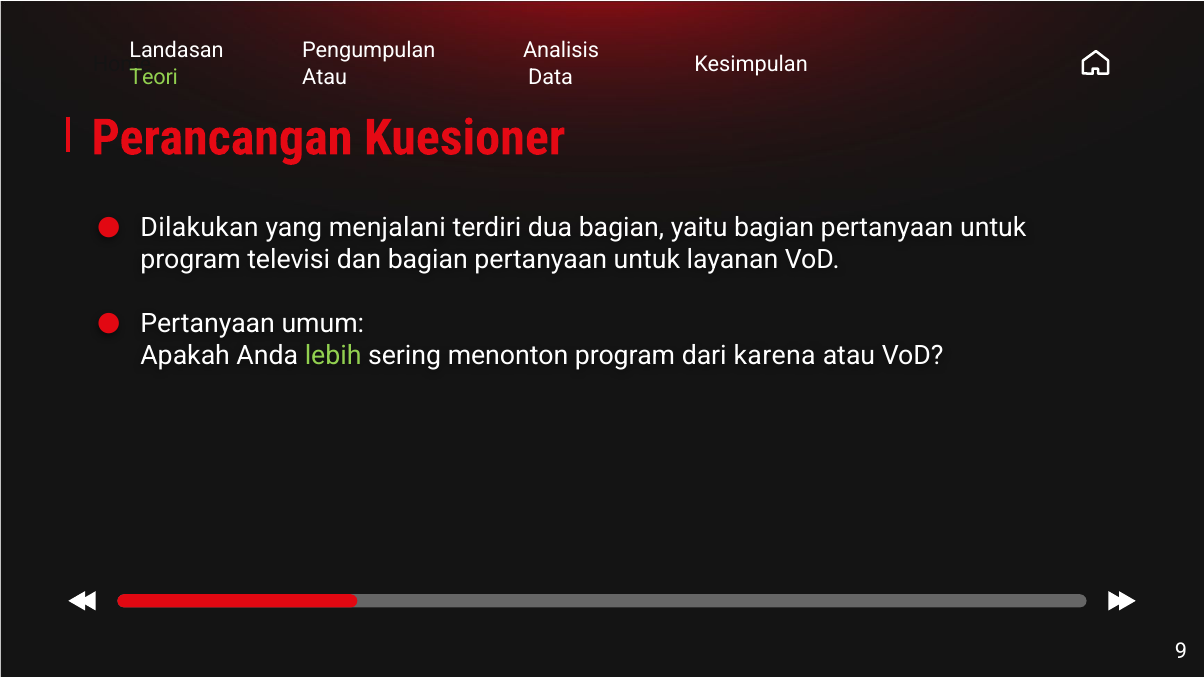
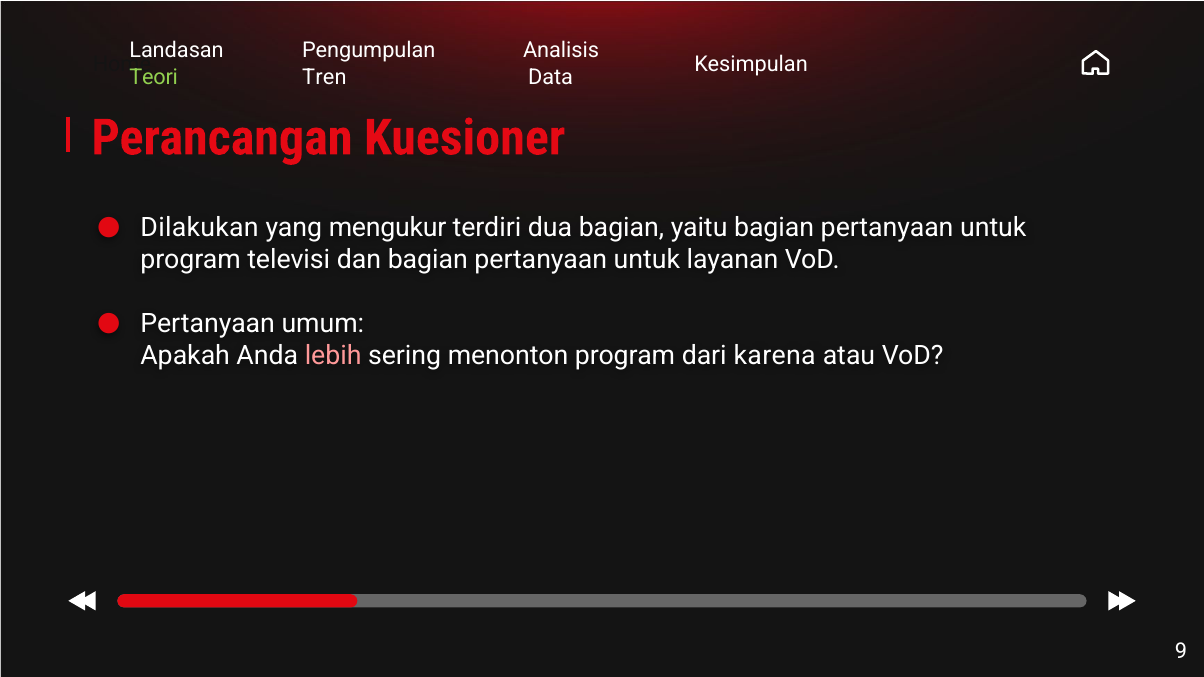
Atau: Atau -> Tren (324, 77)
menjalani: menjalani -> mengukur (388, 228)
lebih colour: light green -> pink (333, 356)
